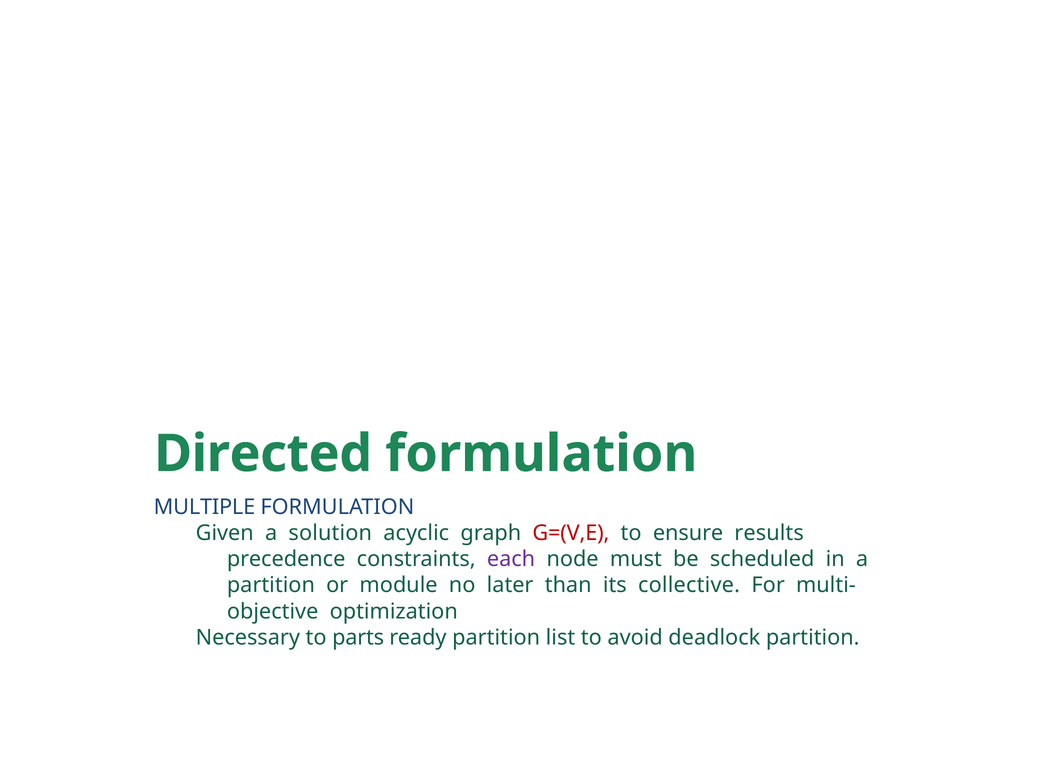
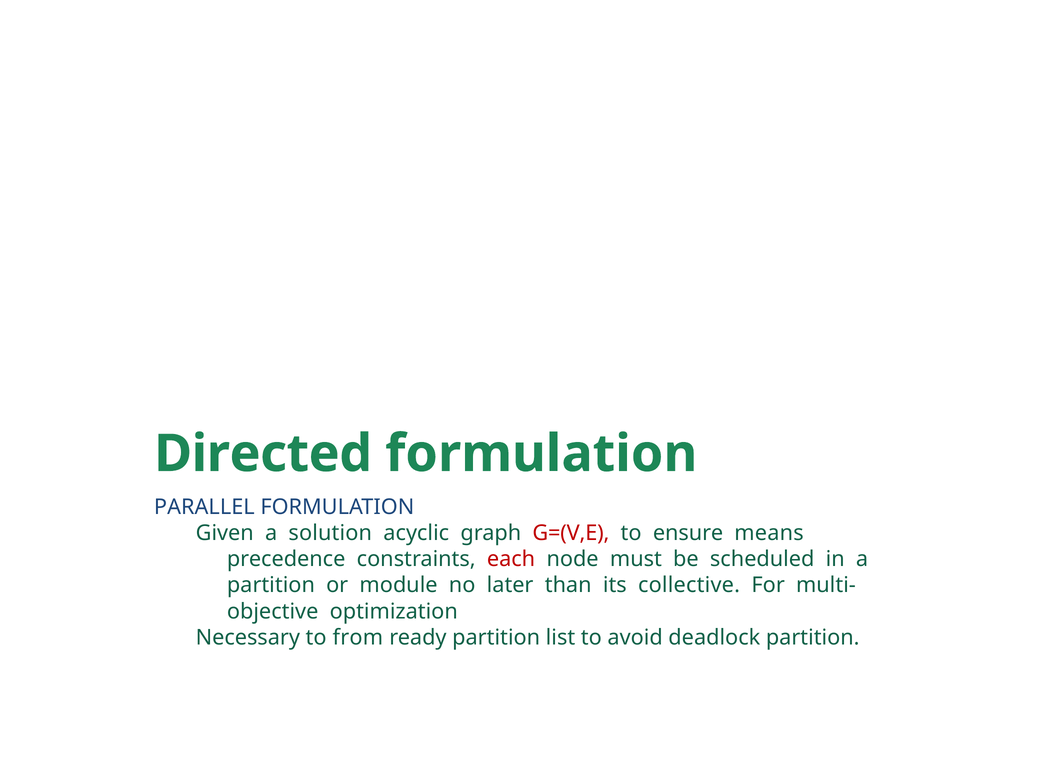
MULTIPLE: MULTIPLE -> PARALLEL (204, 506)
results: results -> means (769, 533)
each colour: purple -> red (511, 559)
parts: parts -> from (358, 637)
